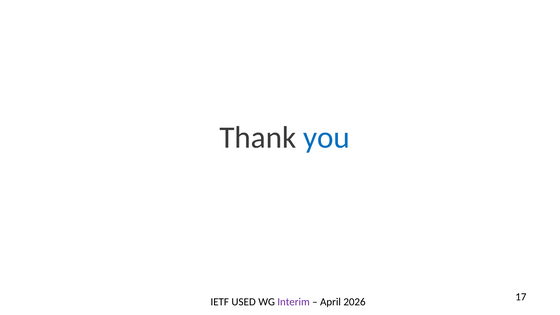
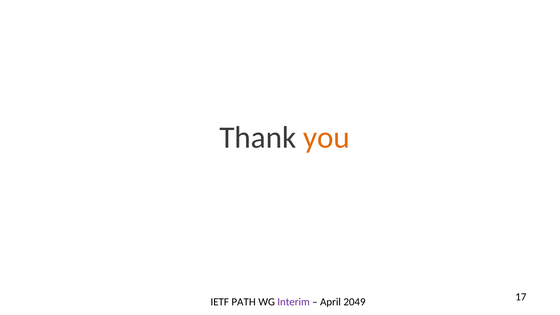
you colour: blue -> orange (327, 137)
USED: USED -> PATH (244, 302)
2026: 2026 -> 2049 (354, 302)
